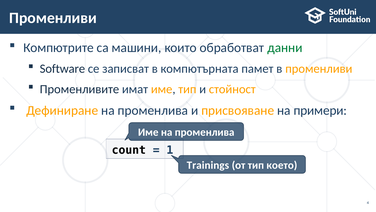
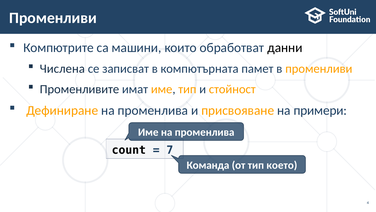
данни colour: green -> black (285, 48)
Software: Software -> Числена (62, 69)
1: 1 -> 7 (170, 150)
Trainings: Trainings -> Команда (208, 165)
